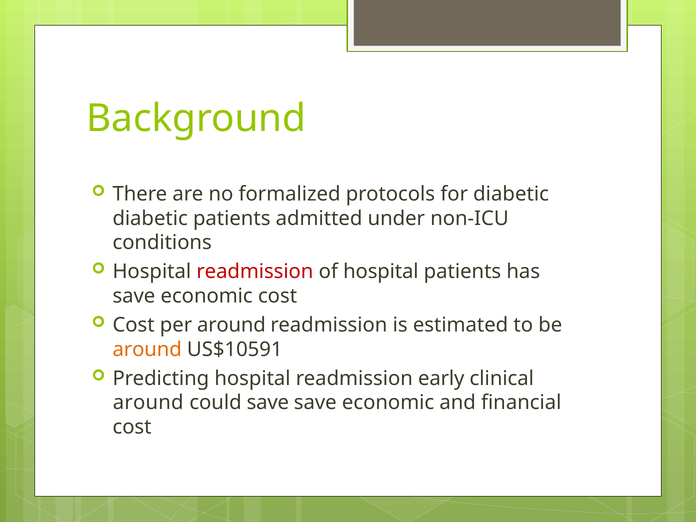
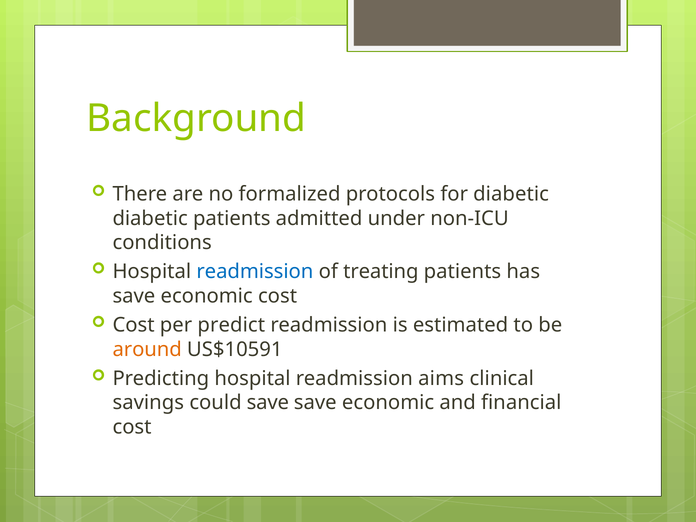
readmission colour: red -> blue (255, 272)
of hospital: hospital -> treating (381, 272)
per around: around -> predict (231, 325)
early: early -> aims (441, 378)
around: around -> savings (148, 403)
